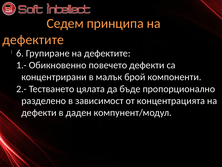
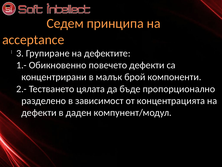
дефектите: дефектите -> acceptance (33, 40)
6: 6 -> 3 (20, 53)
